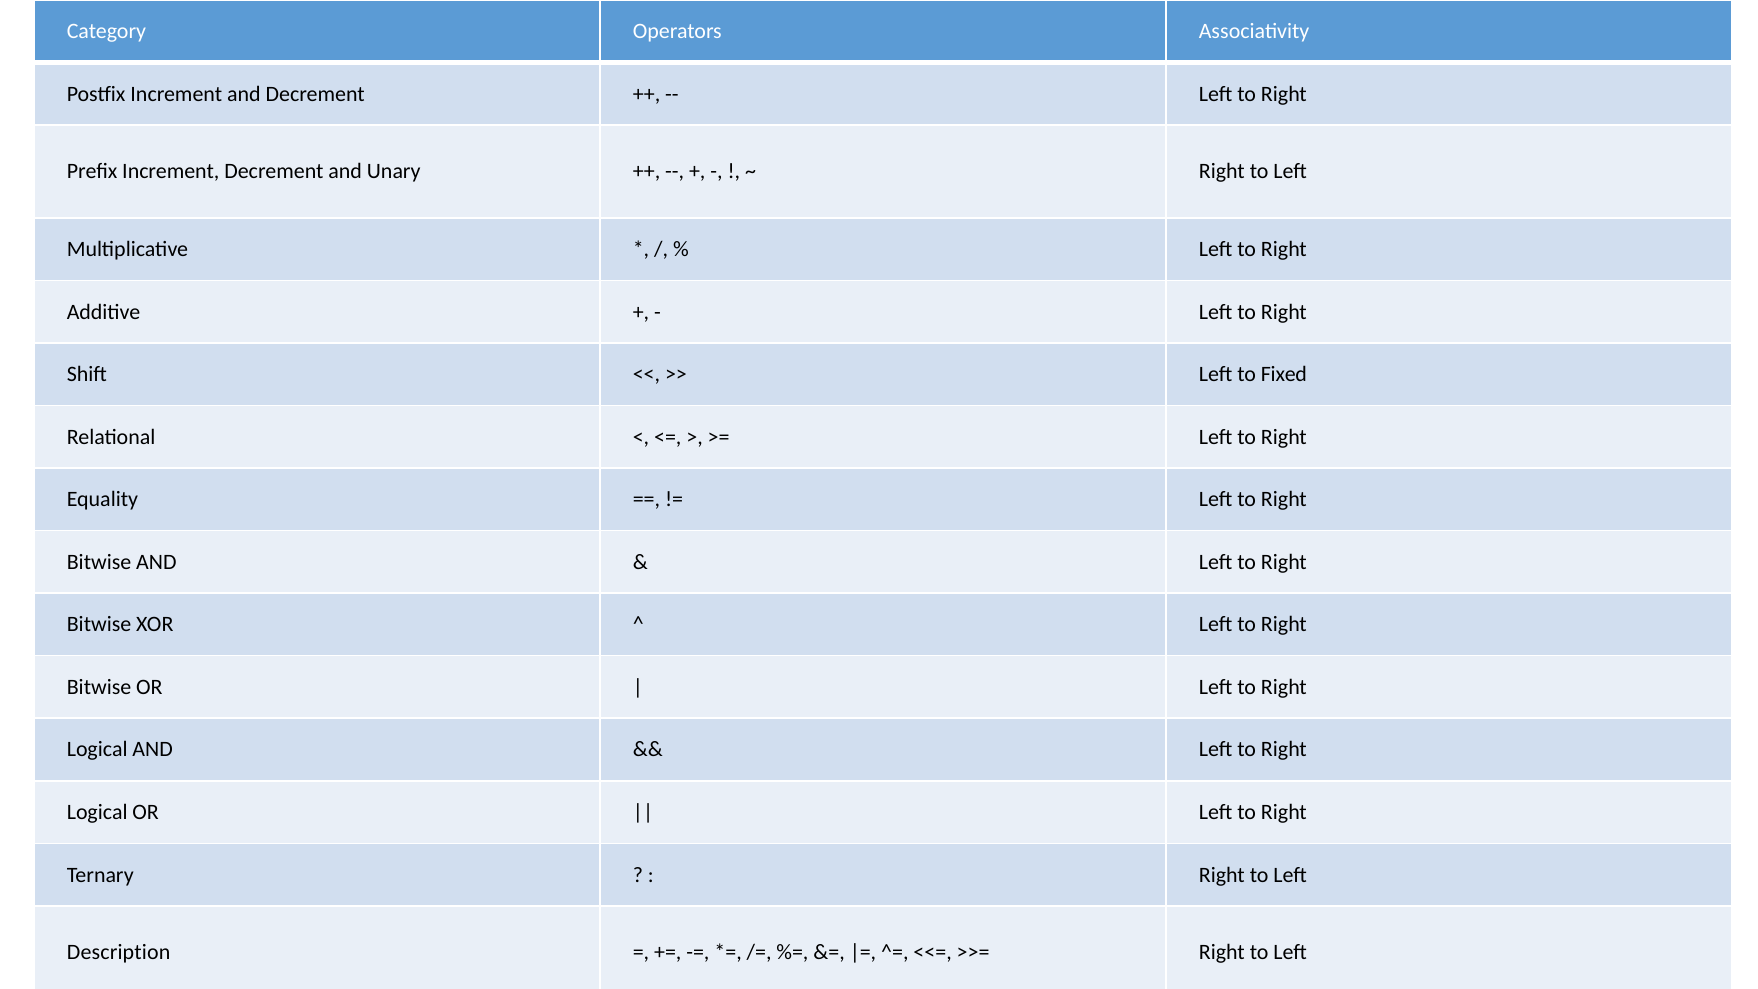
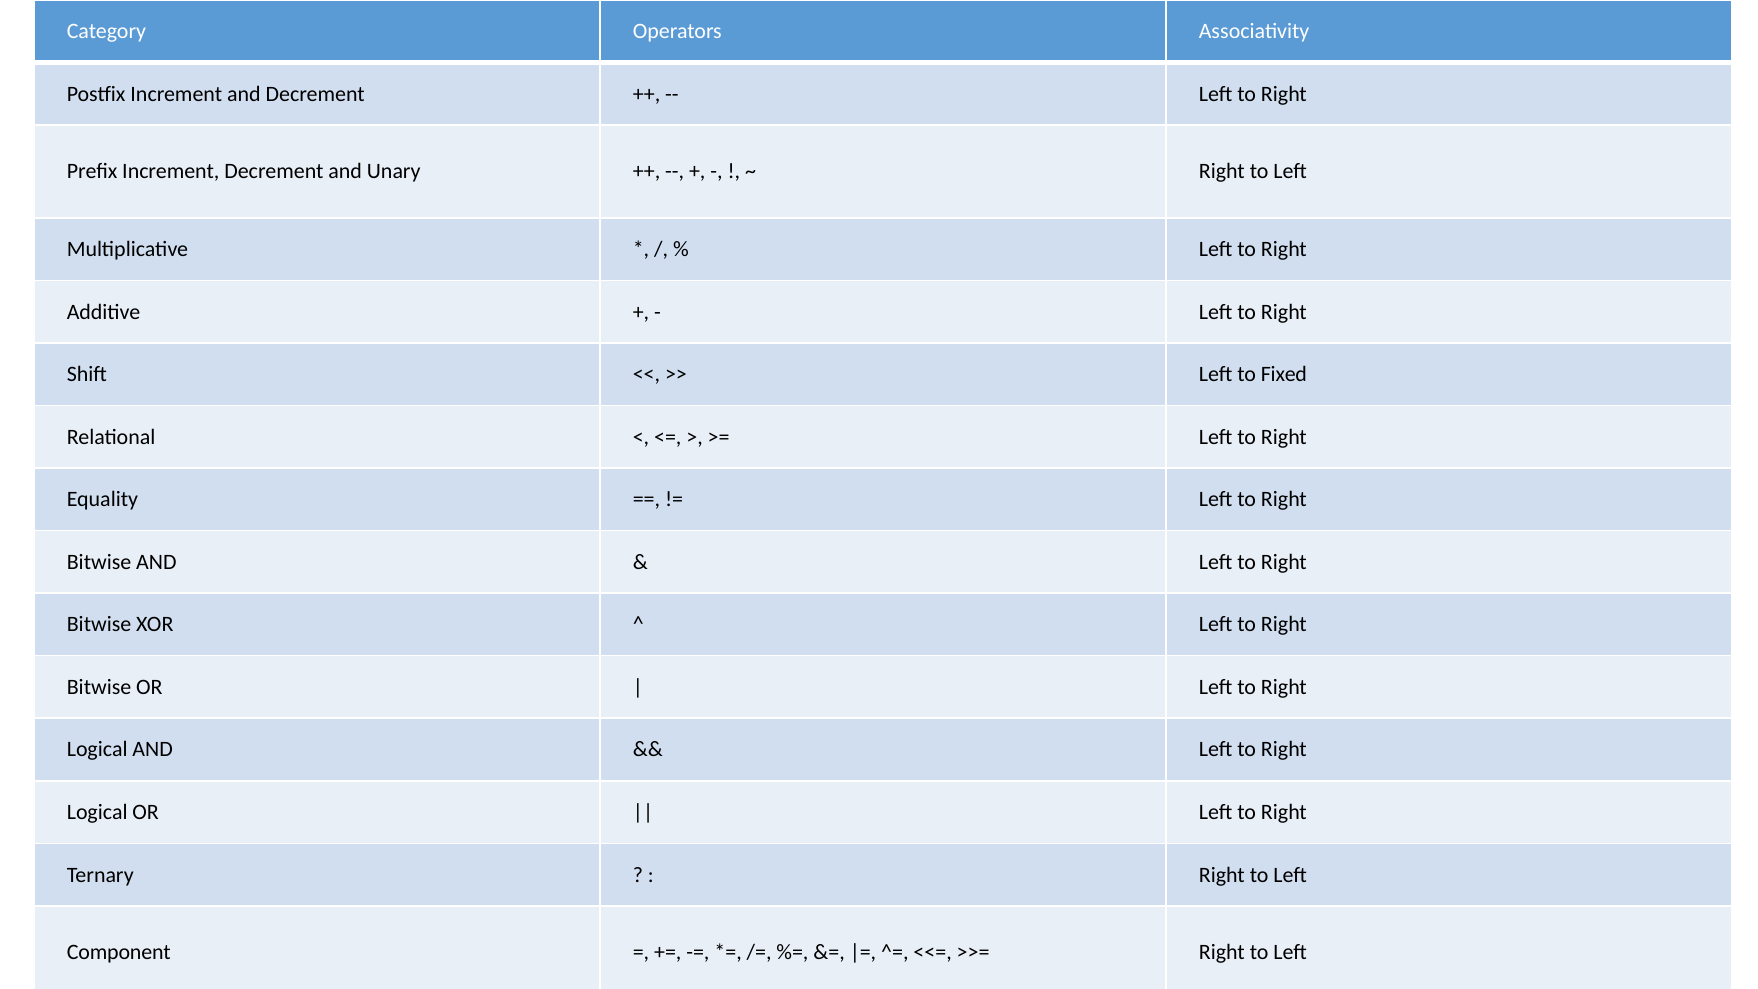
Description: Description -> Component (119, 952)
